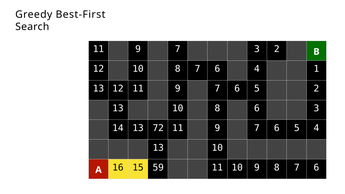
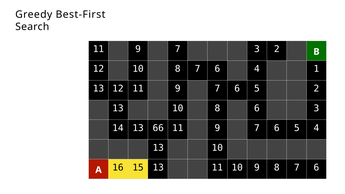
72: 72 -> 66 (158, 128)
15 59: 59 -> 13 (158, 168)
